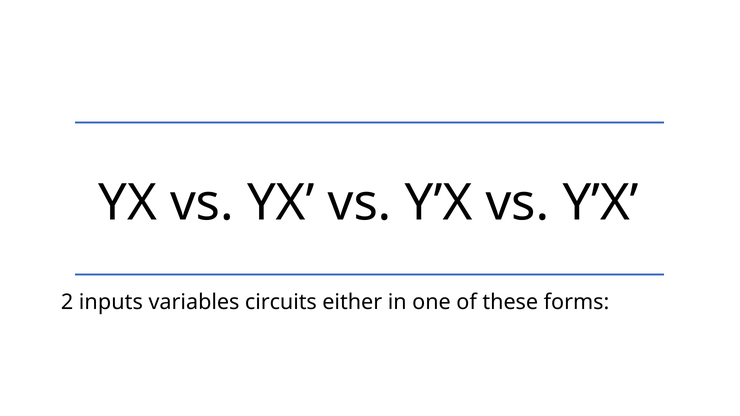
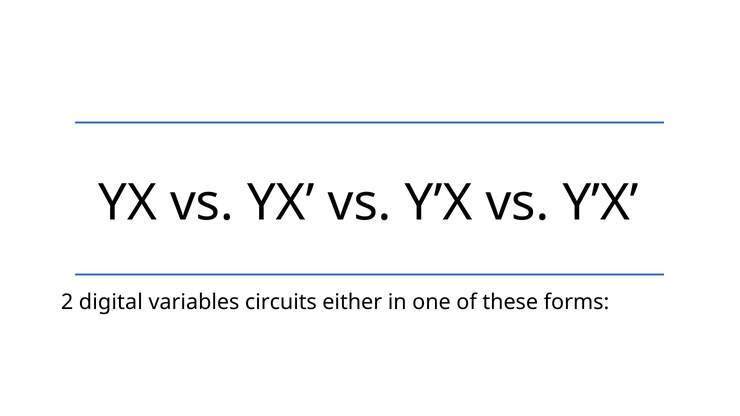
inputs: inputs -> digital (111, 302)
